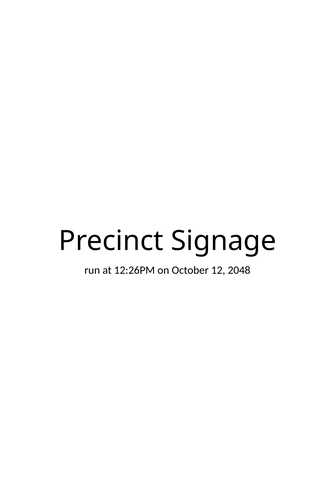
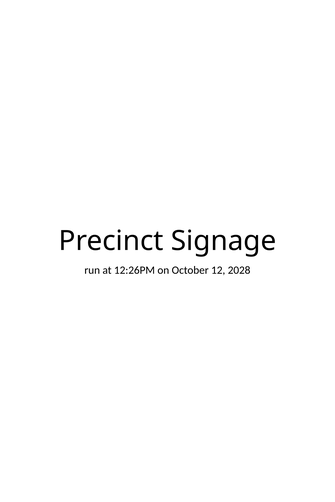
2048: 2048 -> 2028 (239, 271)
